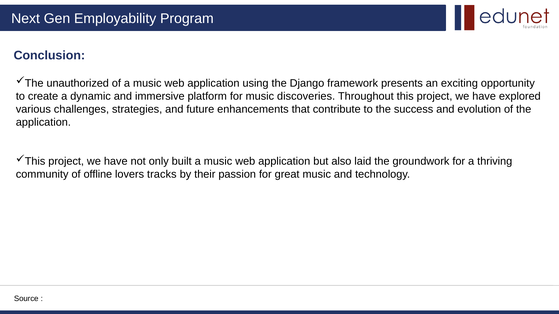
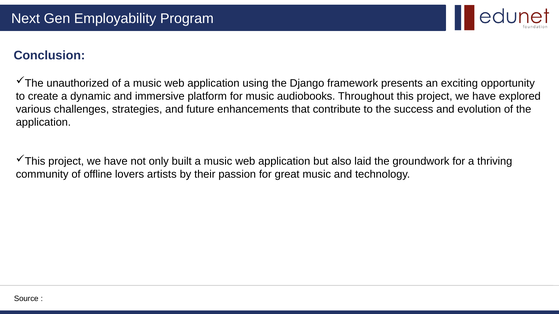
discoveries: discoveries -> audiobooks (306, 96)
tracks: tracks -> artists (162, 175)
